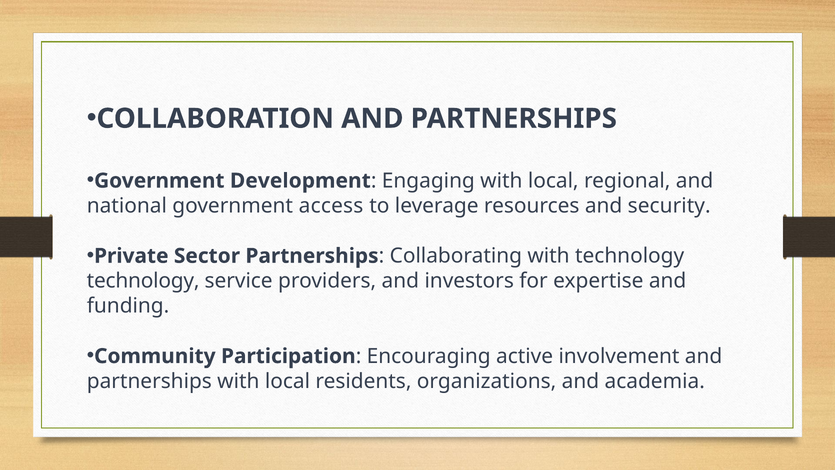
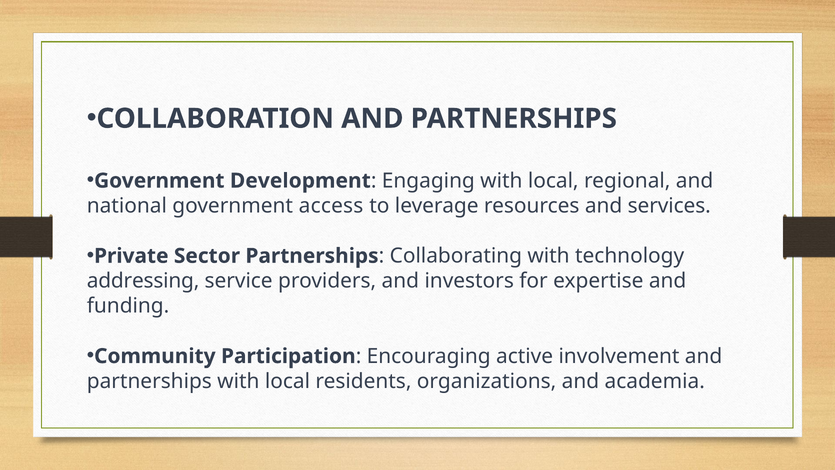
security: security -> services (669, 206)
technology: technology -> addressing (143, 281)
